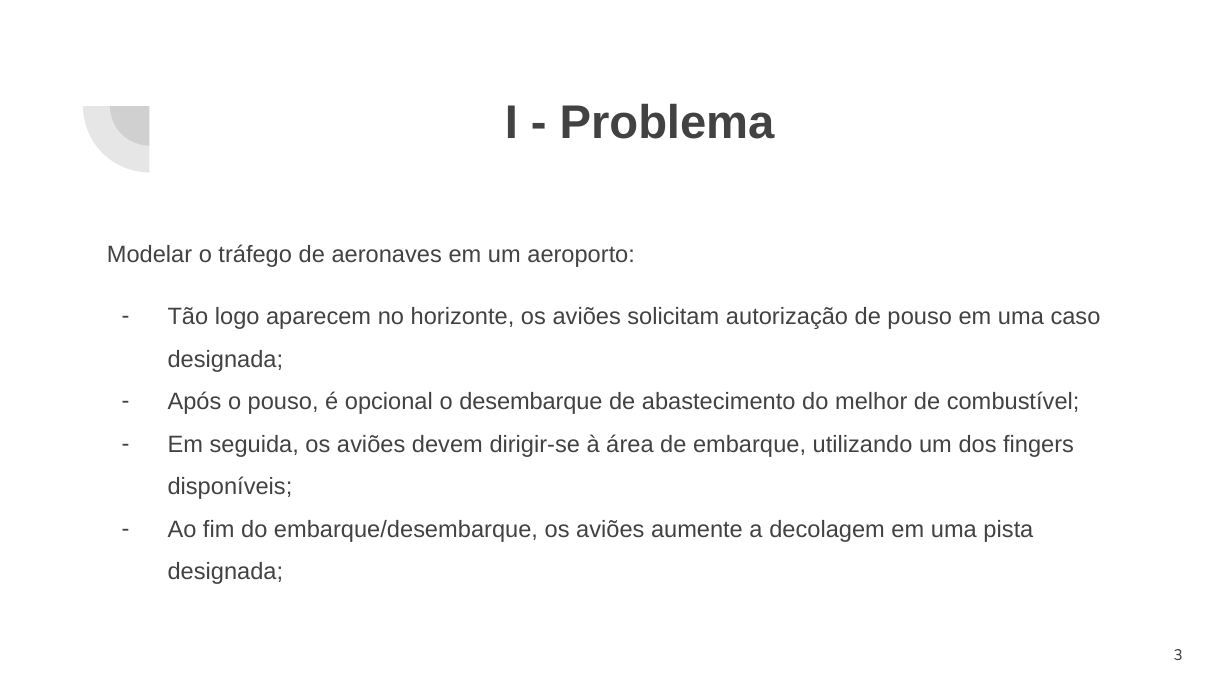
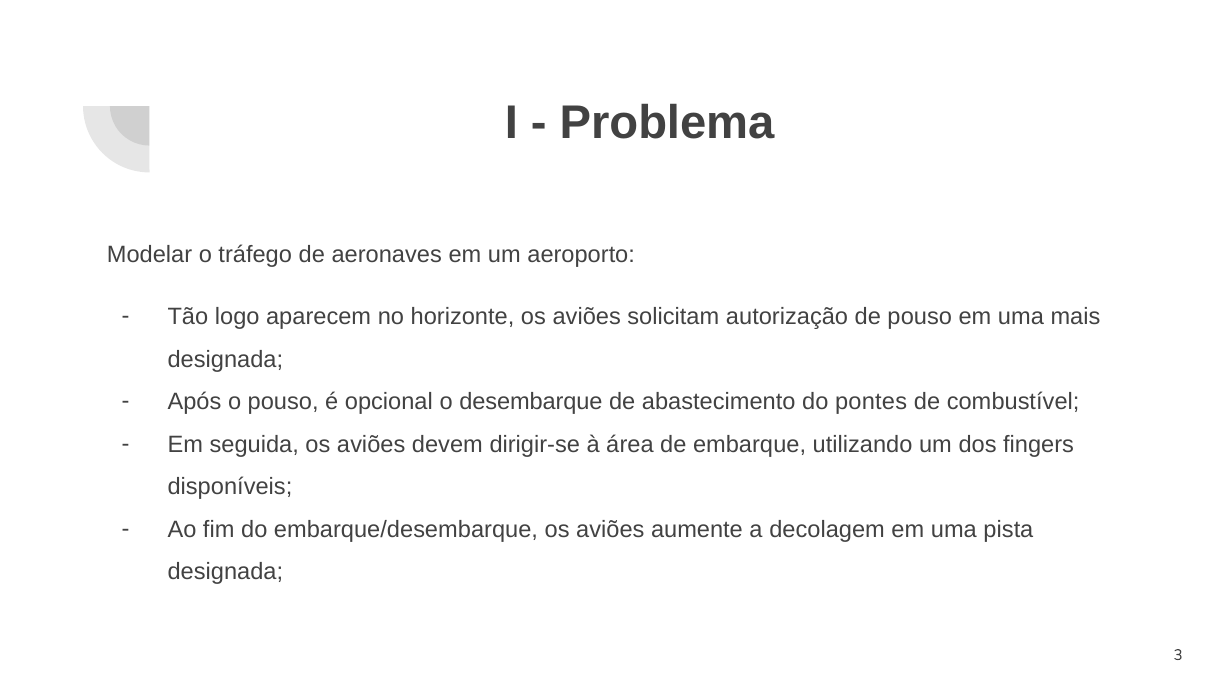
caso: caso -> mais (1075, 317)
melhor: melhor -> pontes (871, 402)
